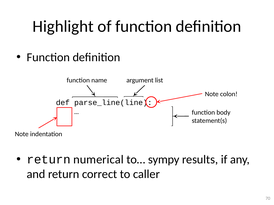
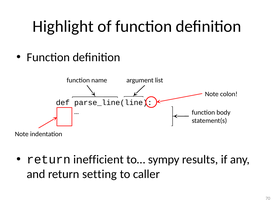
numerical: numerical -> inefficient (99, 160)
correct: correct -> setting (100, 175)
